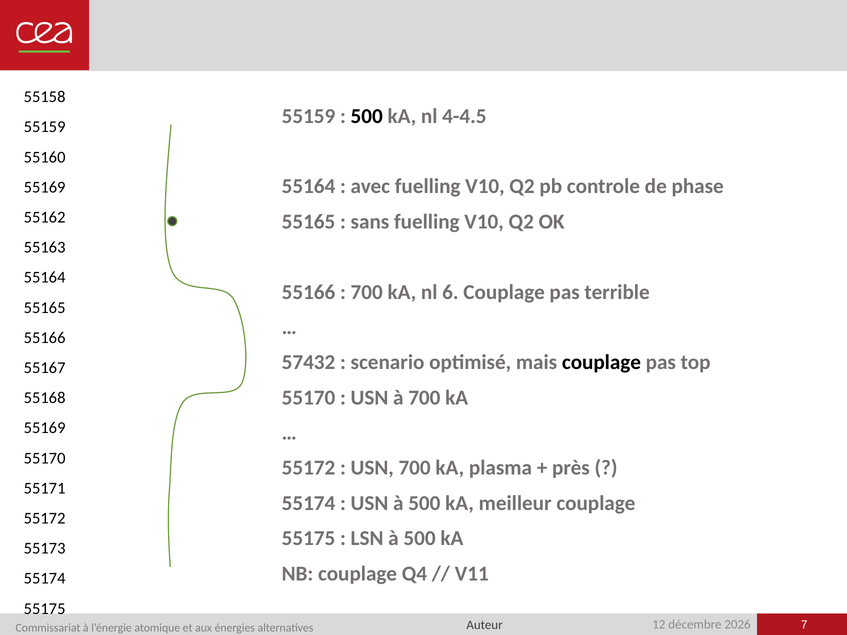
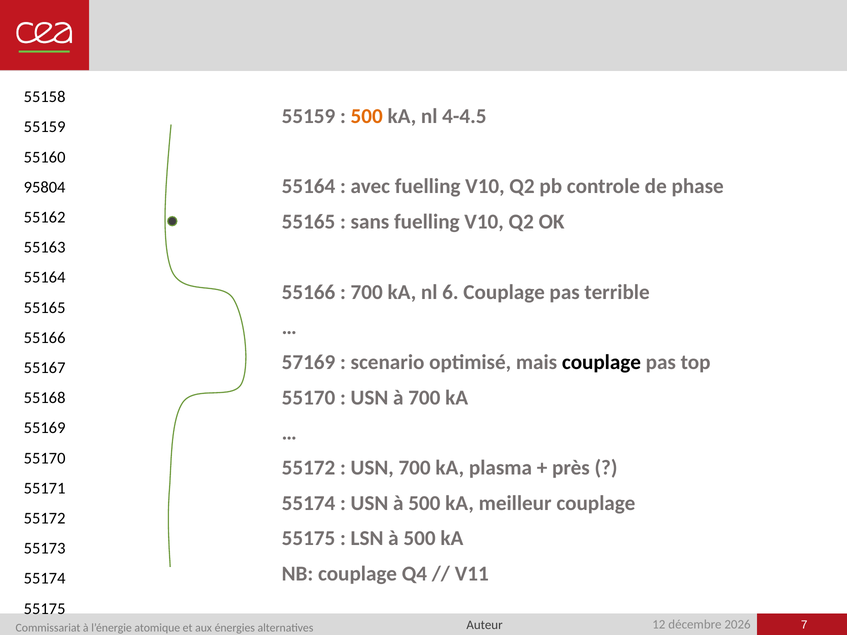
500 colour: black -> orange (367, 116)
55169: 55169 -> 95804 (45, 187)
57432: 57432 -> 57169 (308, 363)
